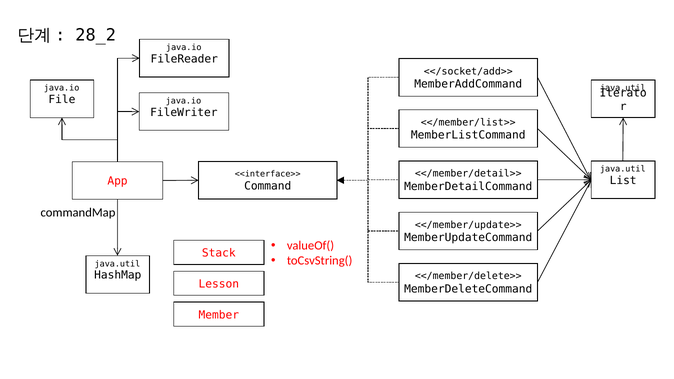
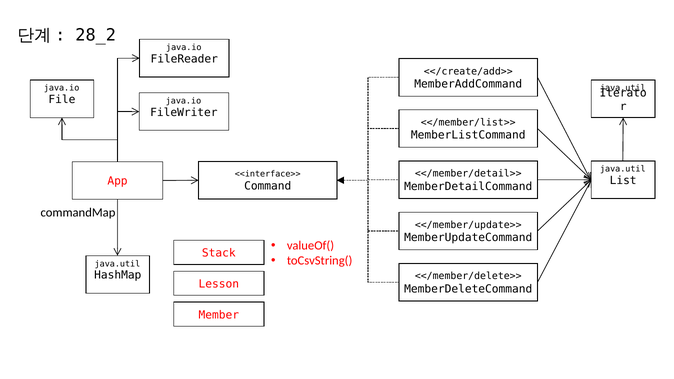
<</socket/add>>: <</socket/add>> -> <</create/add>> (468, 71)
